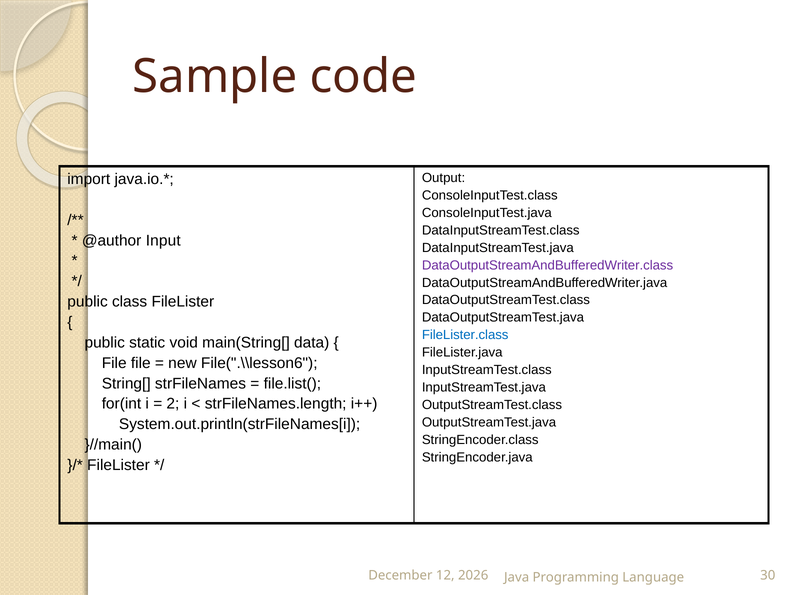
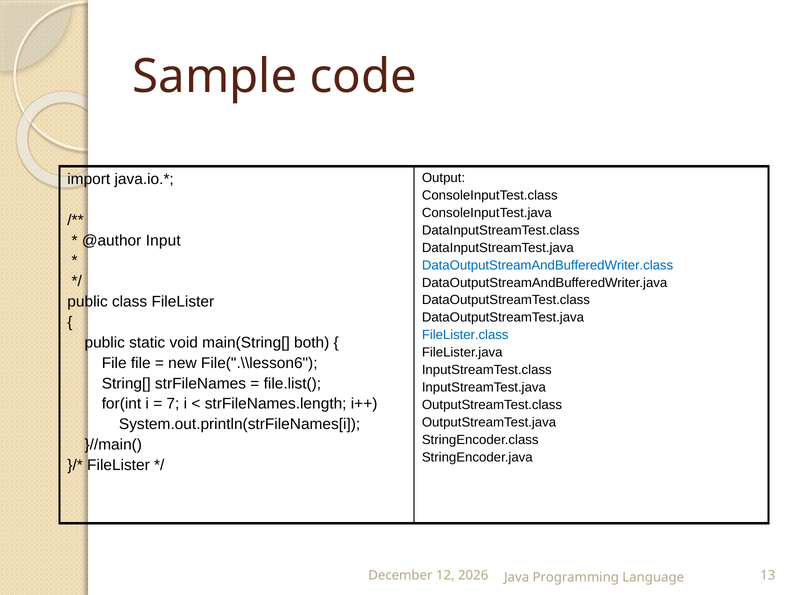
DataOutputStreamAndBufferedWriter.class colour: purple -> blue (548, 265)
data: data -> both (312, 343)
2: 2 -> 7 (173, 404)
30: 30 -> 13 (768, 576)
